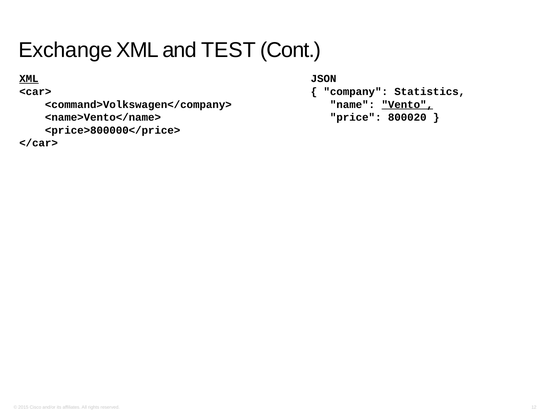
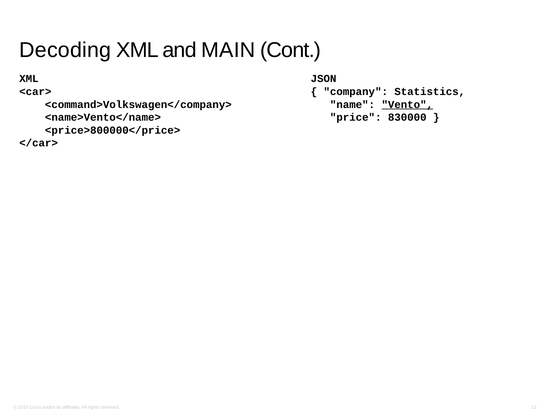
Exchange: Exchange -> Decoding (65, 50)
TEST: TEST -> MAIN (228, 50)
XML underline: present -> none (29, 79)
800020: 800020 -> 830000 (407, 117)
